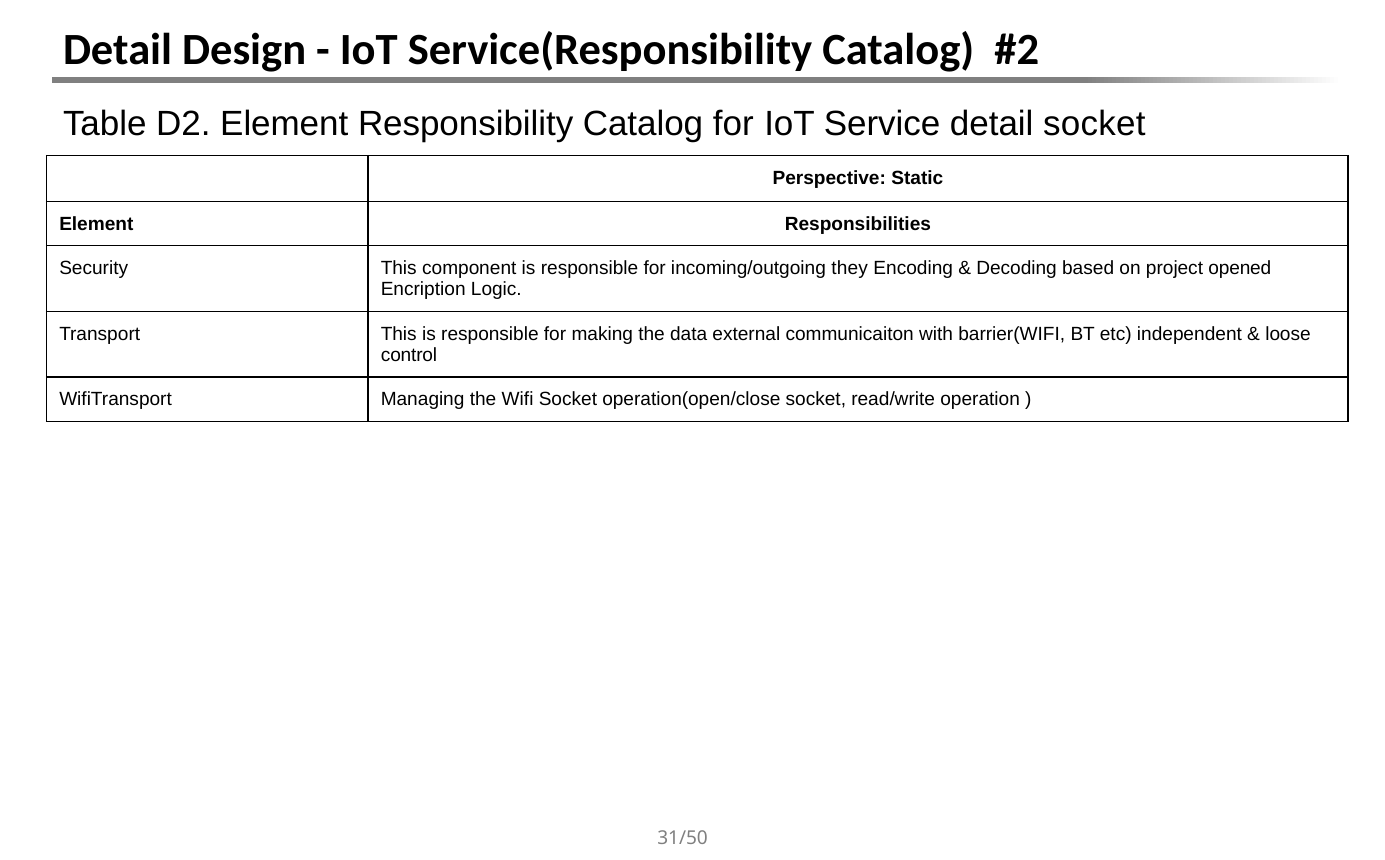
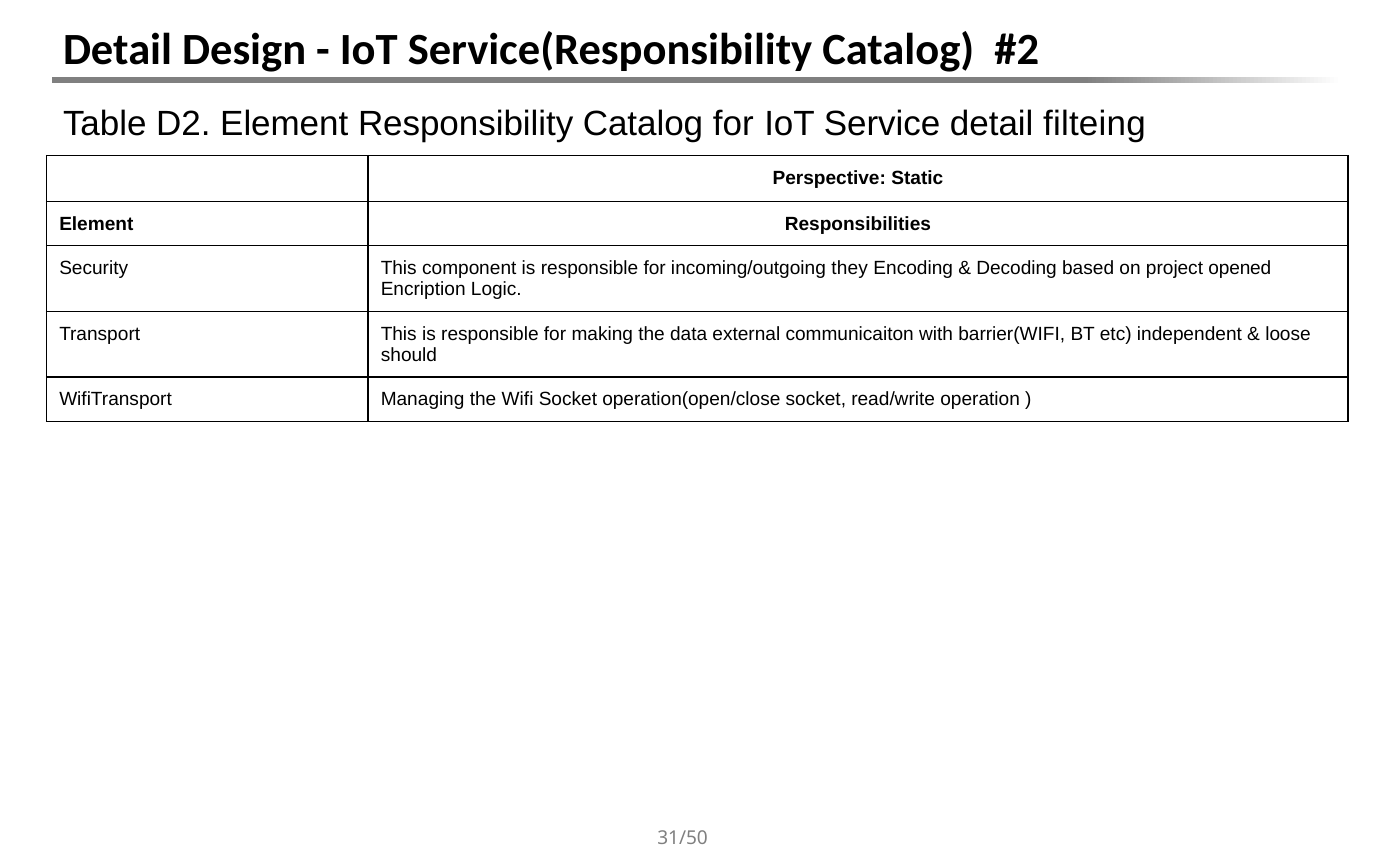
detail socket: socket -> filteing (1094, 124)
control: control -> should (409, 355)
